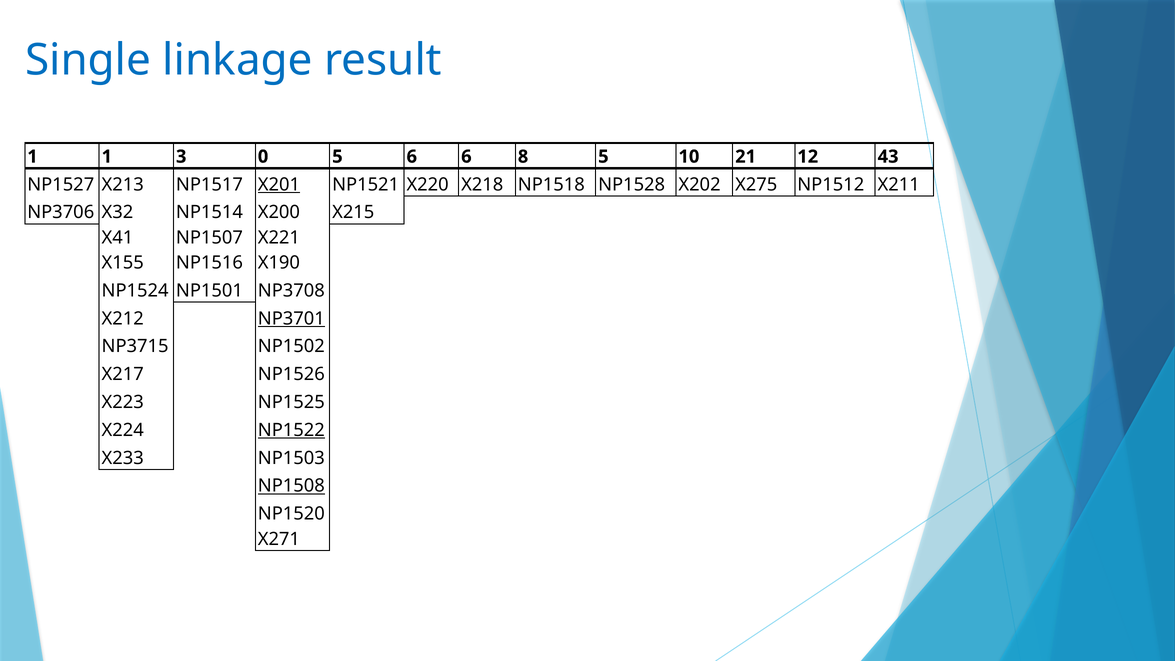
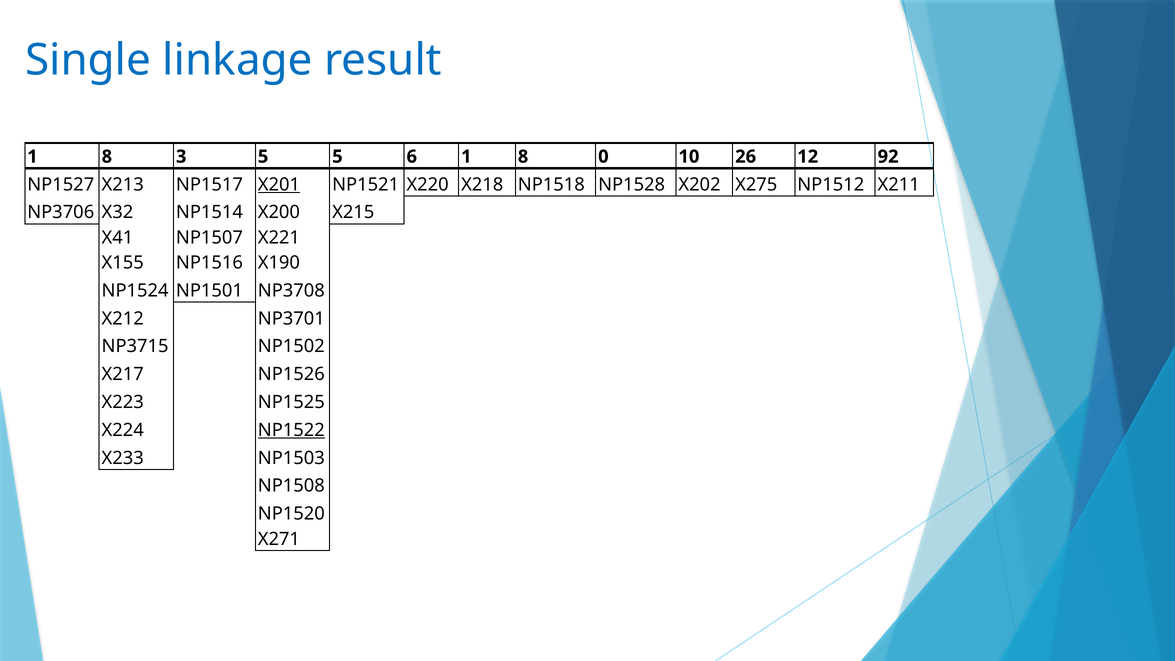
1: 1 -> 8 (107, 157)
3 0: 0 -> 5 (263, 157)
6 6: 6 -> 1 (466, 157)
8 5: 5 -> 0 (603, 157)
21: 21 -> 26 (746, 157)
43: 43 -> 92 (888, 157)
NP3701 underline: present -> none (291, 319)
NP1508 underline: present -> none (291, 486)
